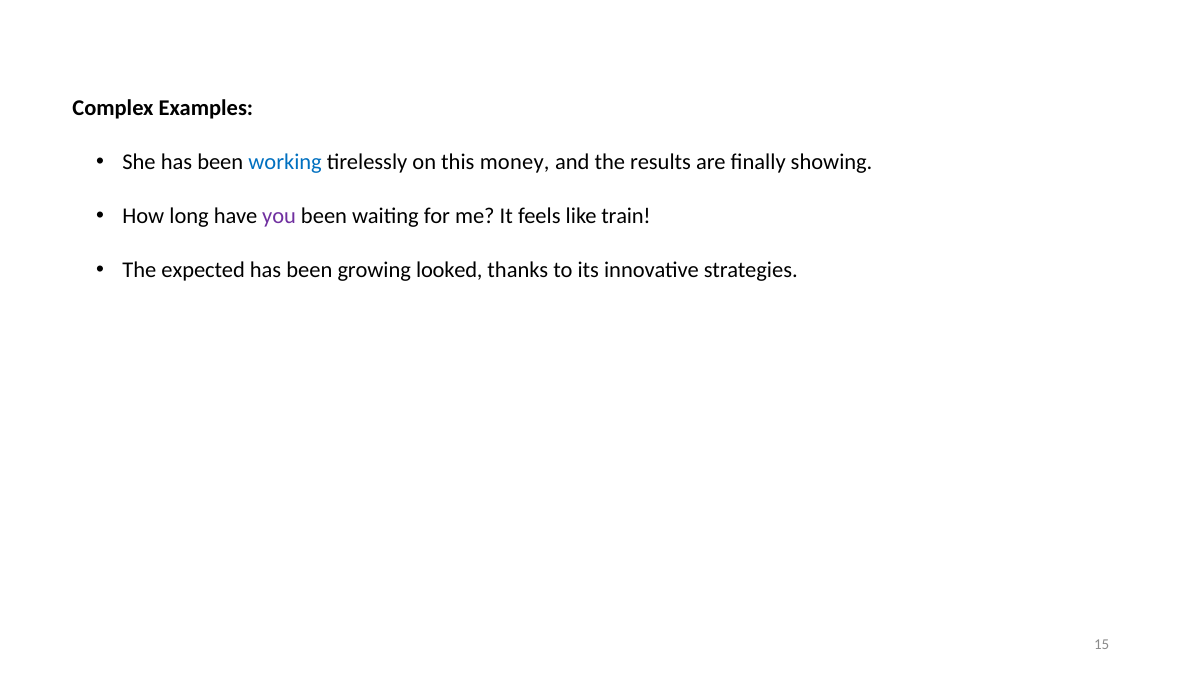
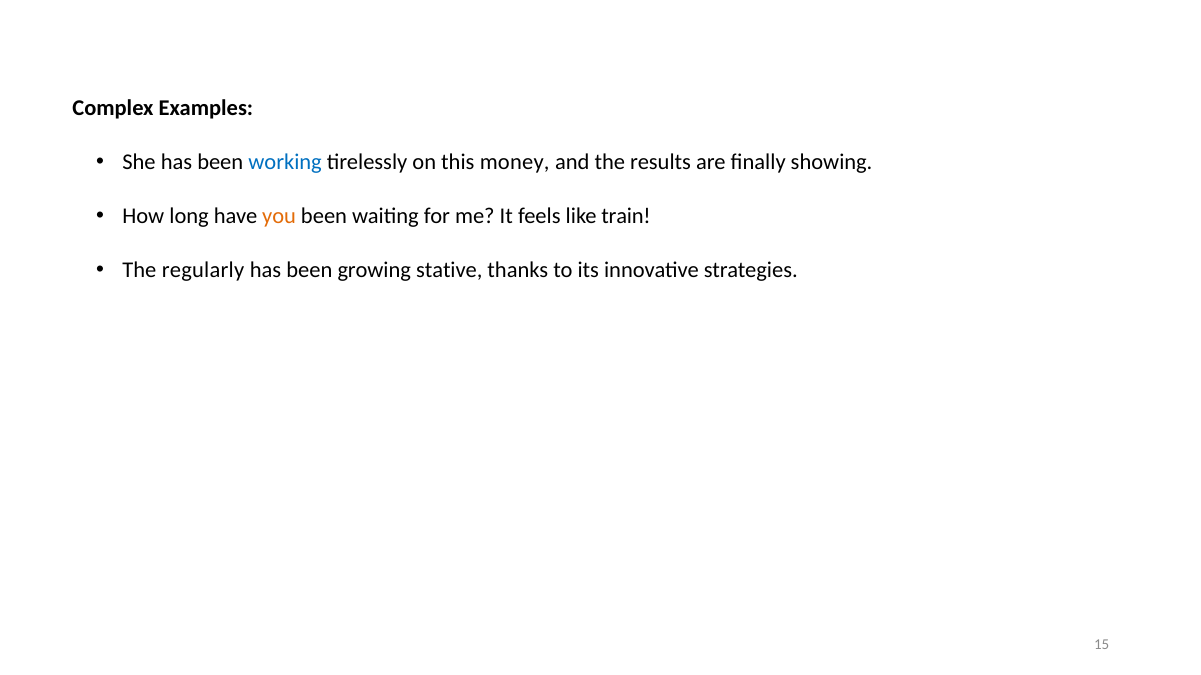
you colour: purple -> orange (279, 216)
expected: expected -> regularly (203, 270)
looked: looked -> stative (449, 270)
